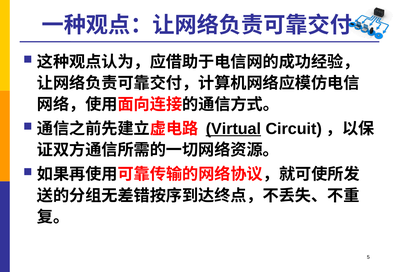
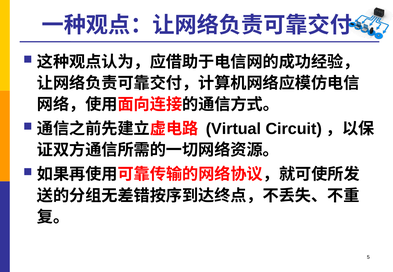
Virtual underline: present -> none (233, 129)
